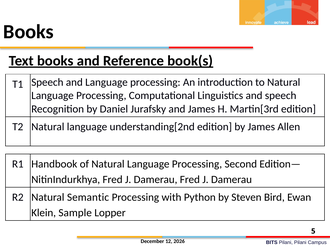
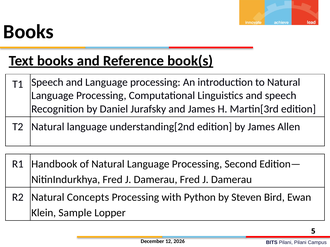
Semantic: Semantic -> Concepts (88, 198)
